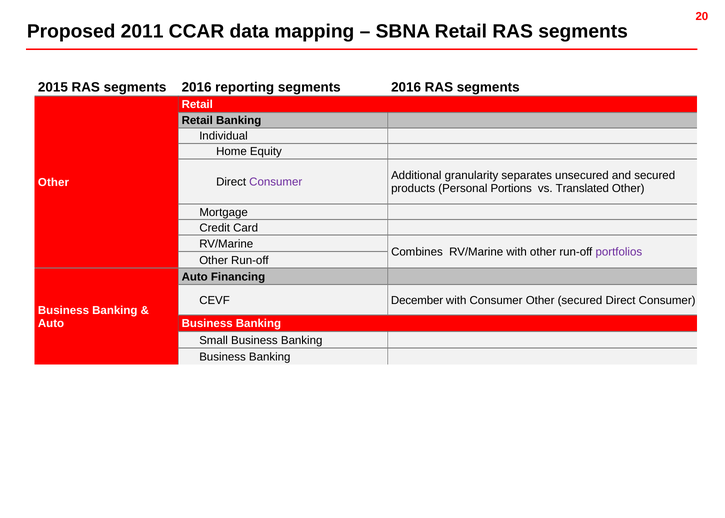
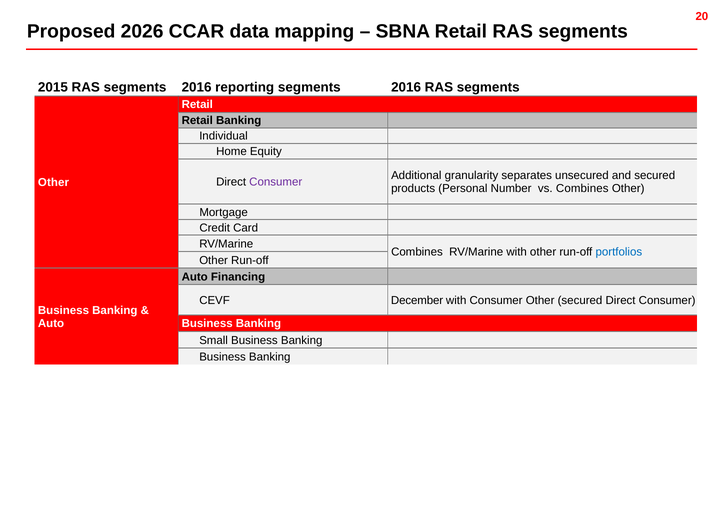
2011: 2011 -> 2026 (142, 32)
Portions: Portions -> Number (511, 188)
vs Translated: Translated -> Combines (582, 188)
portfolios colour: purple -> blue (619, 252)
